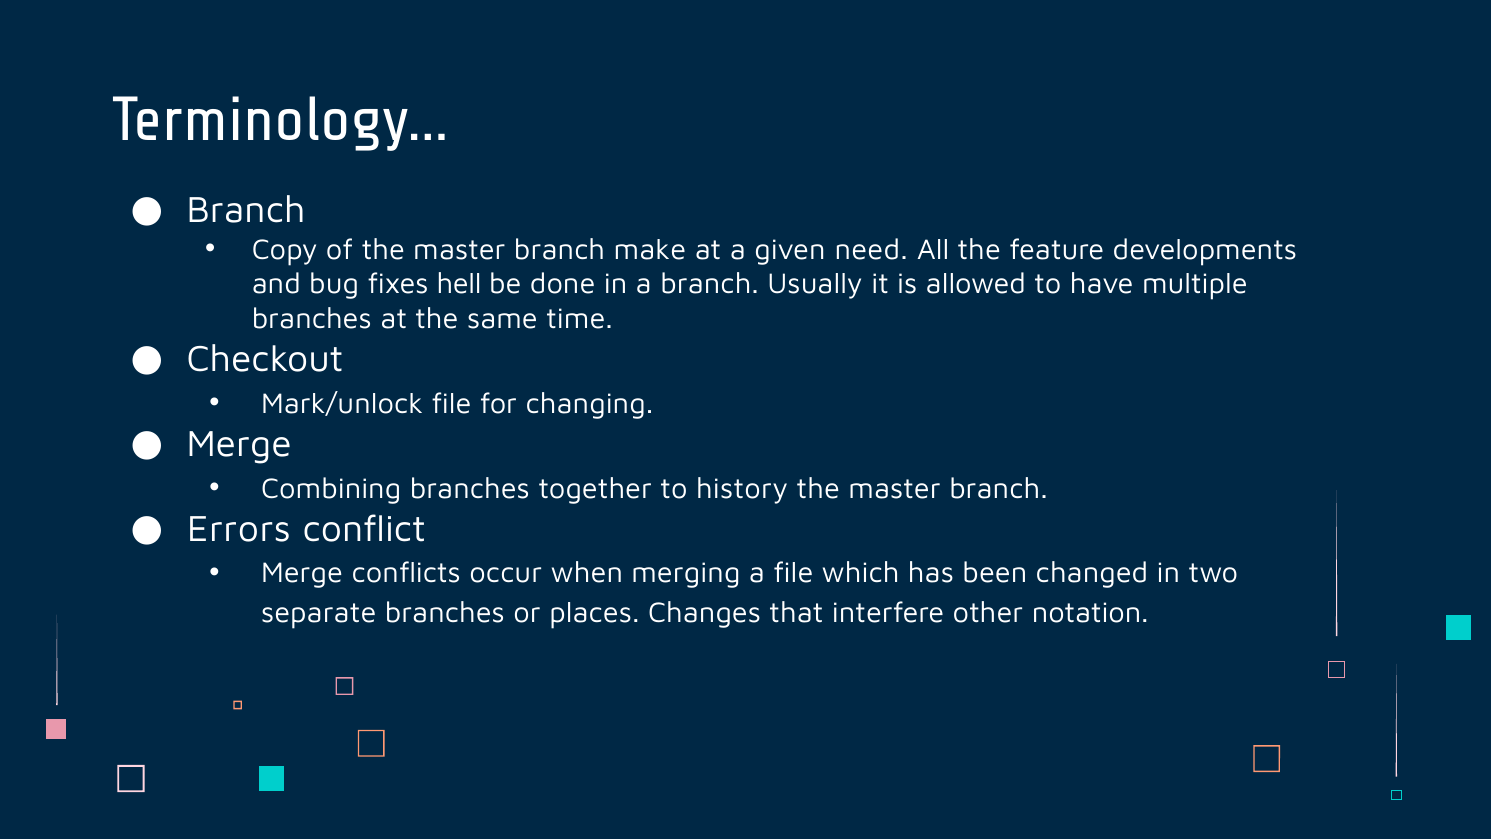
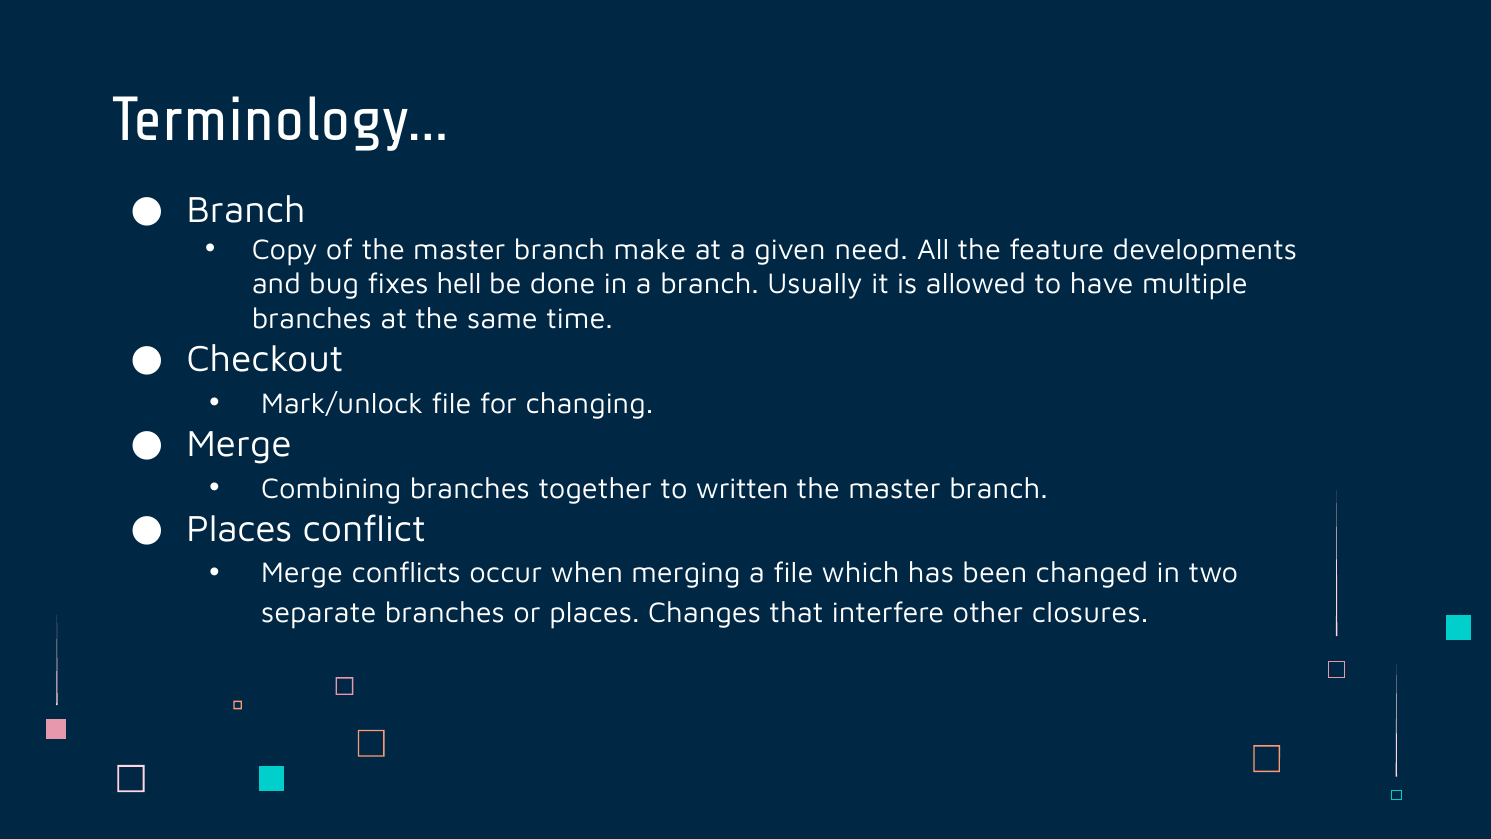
history: history -> written (742, 488)
Errors: Errors -> Places (239, 529)
notation: notation -> closures (1090, 613)
